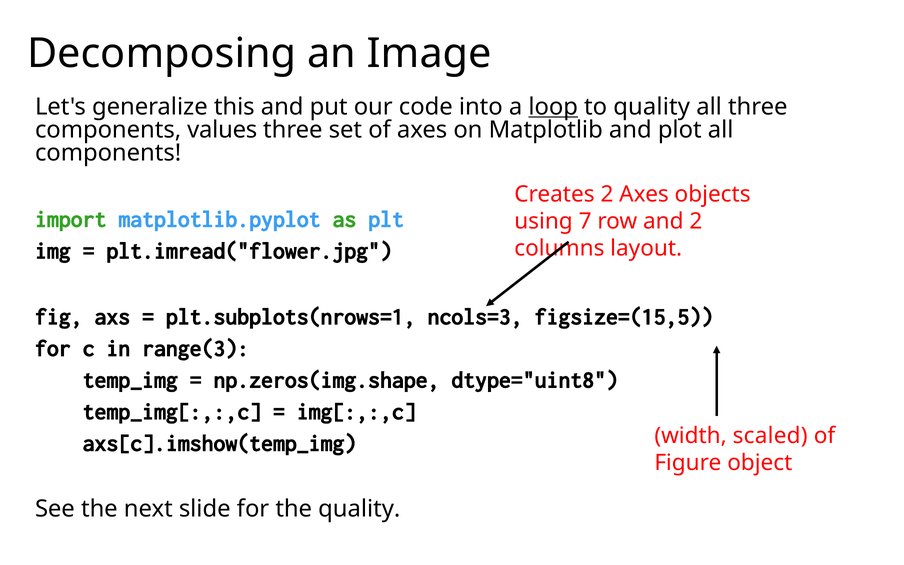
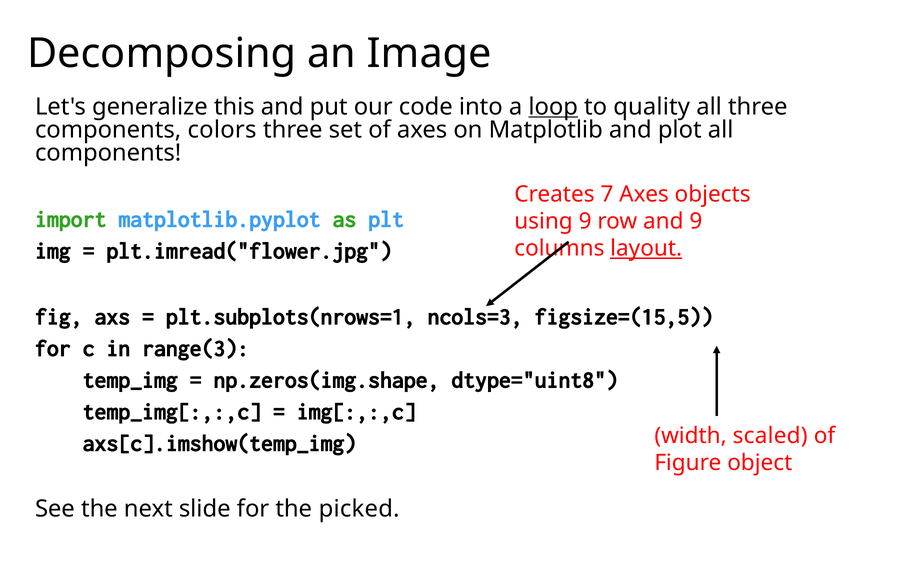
values: values -> colors (222, 130)
Creates 2: 2 -> 7 (607, 194)
using 7: 7 -> 9 (585, 221)
and 2: 2 -> 9 (696, 221)
layout underline: none -> present (646, 249)
the quality: quality -> picked (359, 509)
